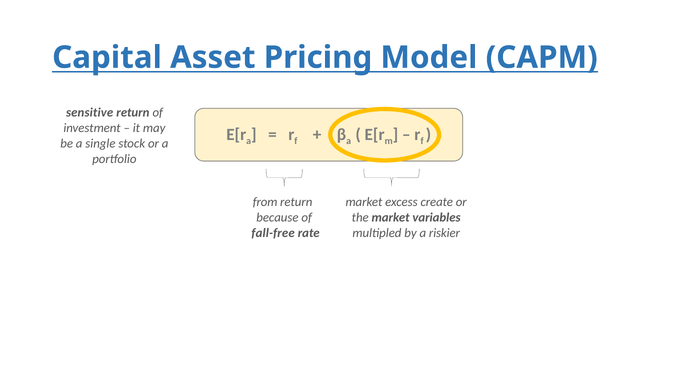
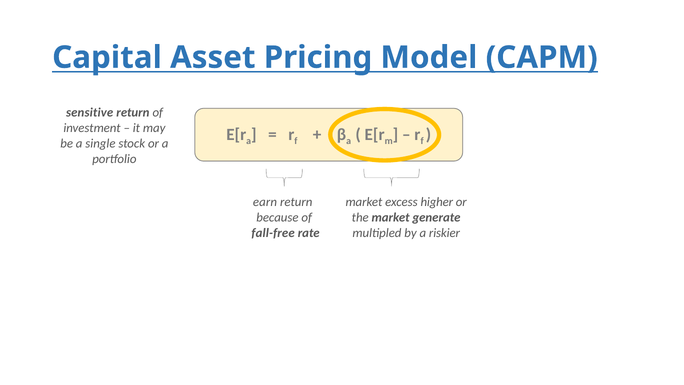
from: from -> earn (265, 202)
create: create -> higher (437, 202)
variables: variables -> generate (436, 217)
